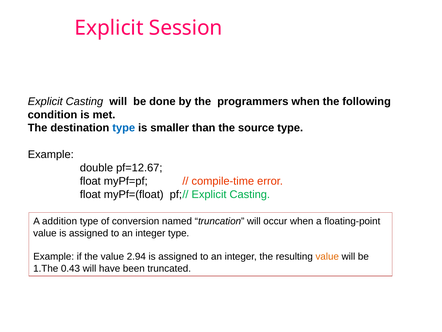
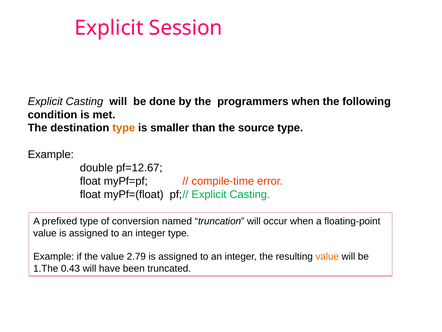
type colour: blue -> orange (124, 128)
addition: addition -> prefixed (60, 221)
2.94: 2.94 -> 2.79 (136, 256)
